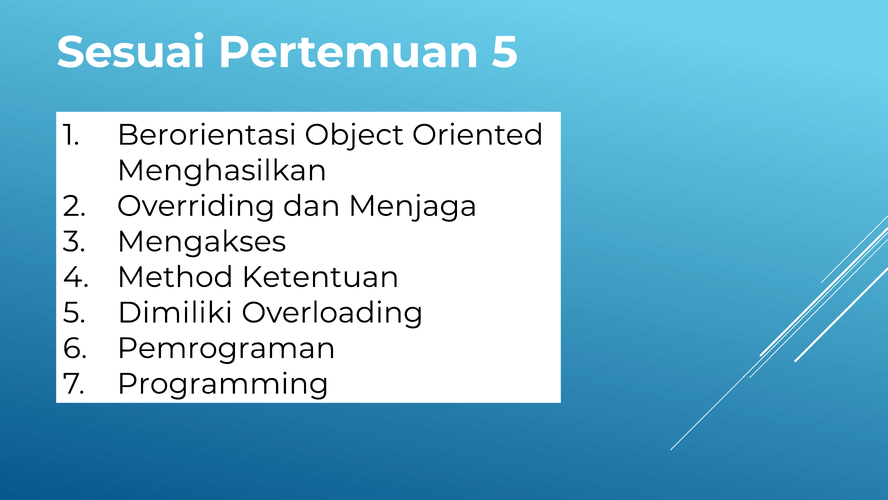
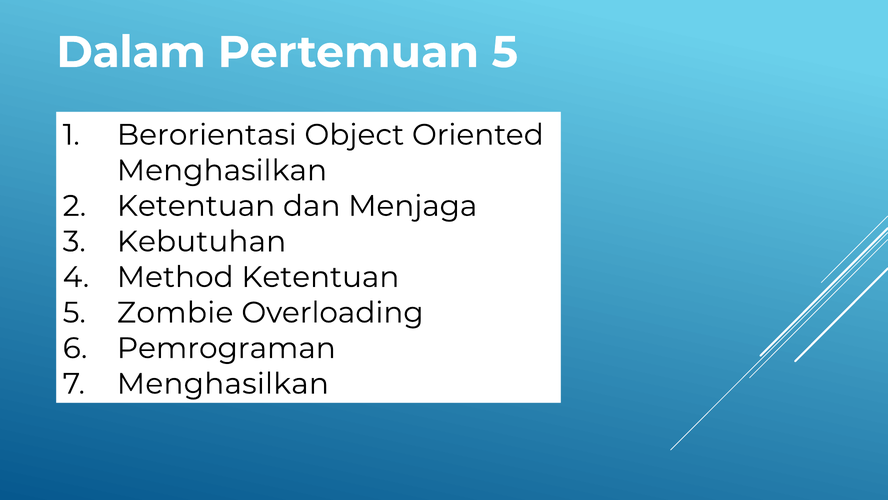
Sesuai: Sesuai -> Dalam (131, 52)
Overriding: Overriding -> Ketentuan (196, 206)
Mengakses: Mengakses -> Kebutuhan (201, 241)
Dimiliki: Dimiliki -> Zombie (175, 312)
Programming: Programming -> Menghasilkan (223, 383)
